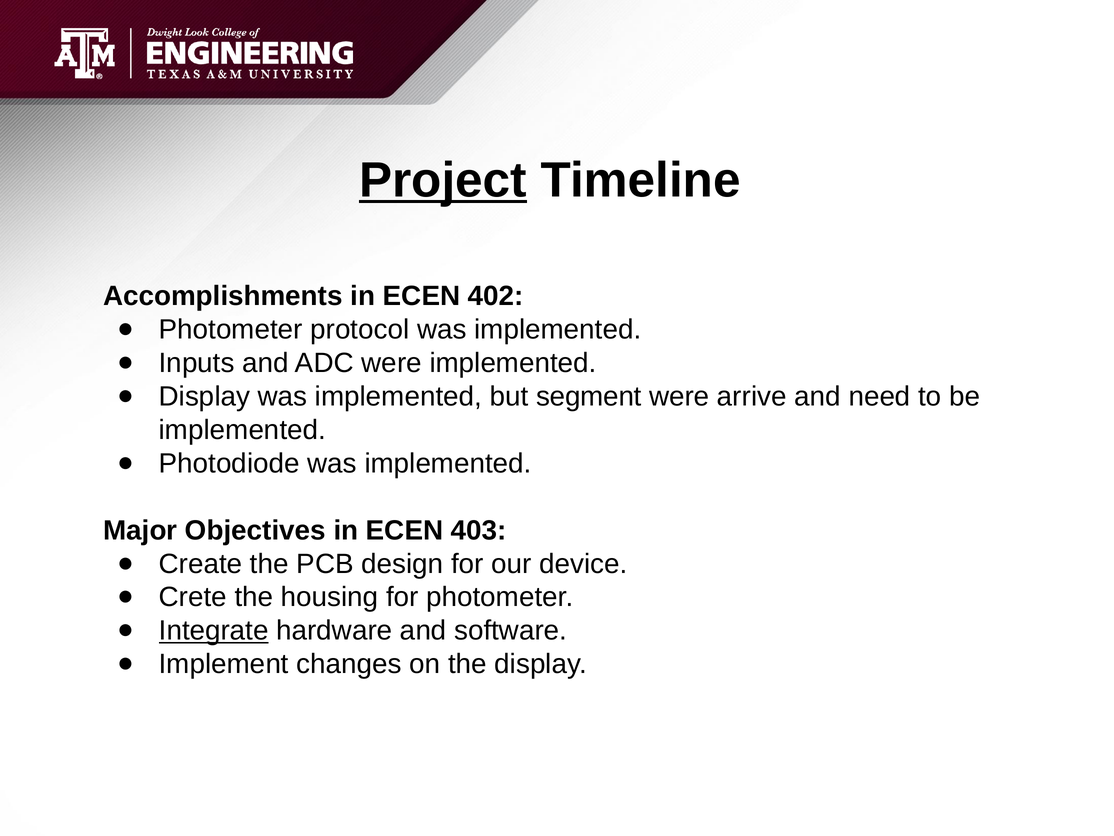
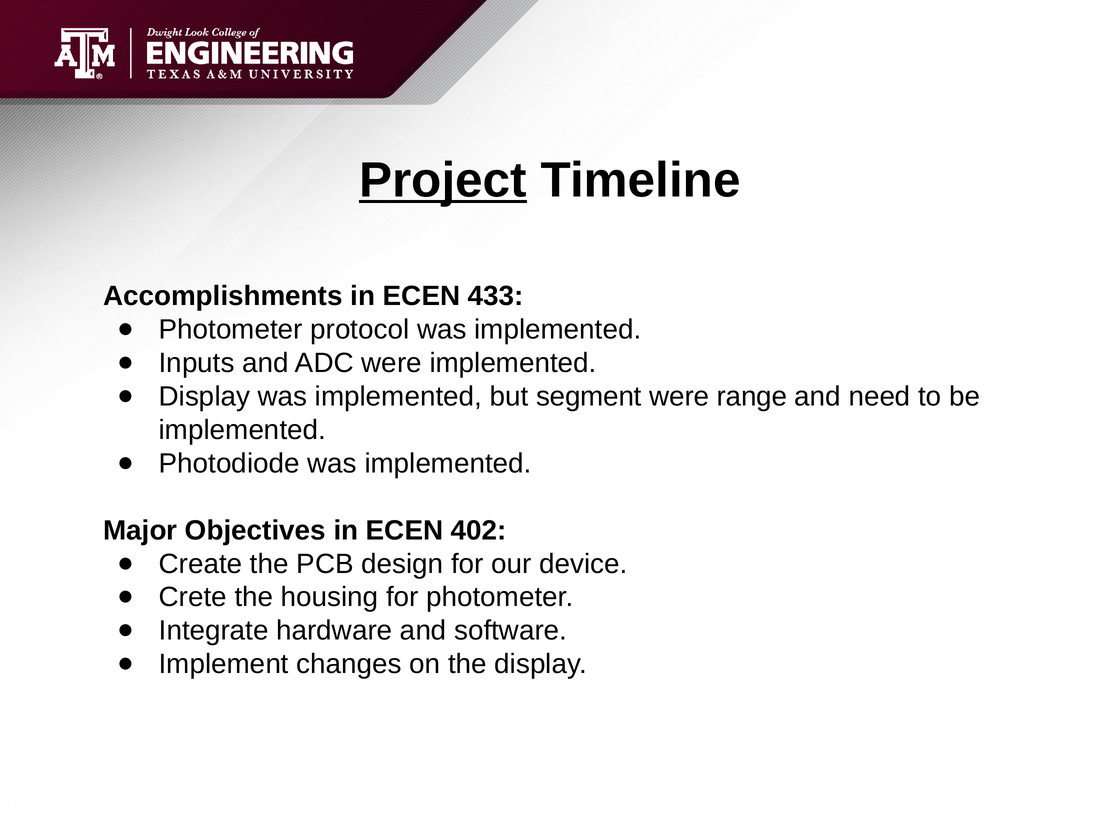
402: 402 -> 433 (496, 296)
arrive: arrive -> range (752, 396)
403: 403 -> 402 (479, 530)
Integrate underline: present -> none (214, 630)
